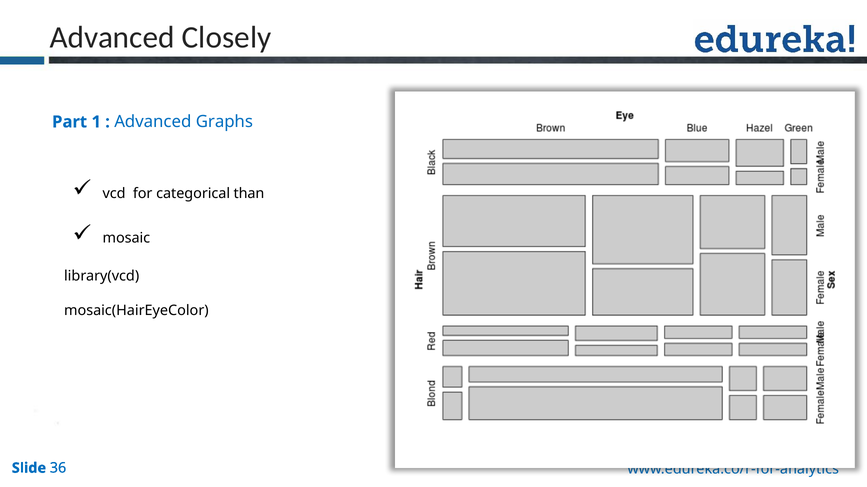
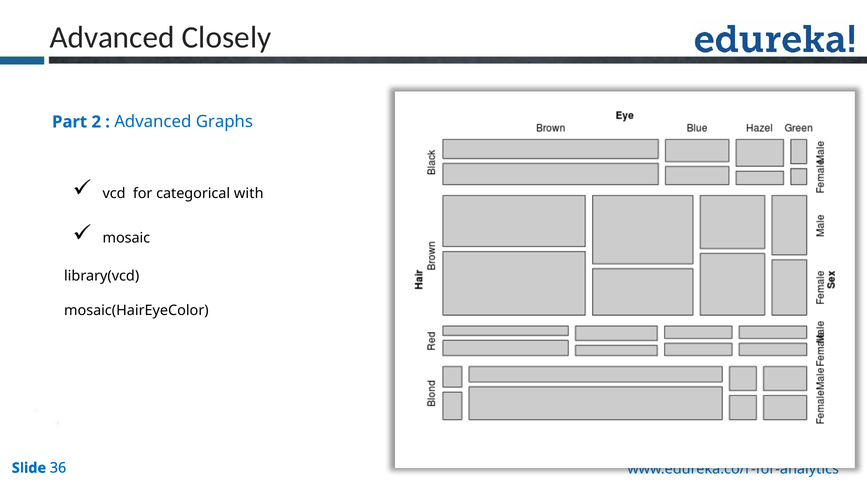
1: 1 -> 2 (96, 122)
than: than -> with (249, 194)
